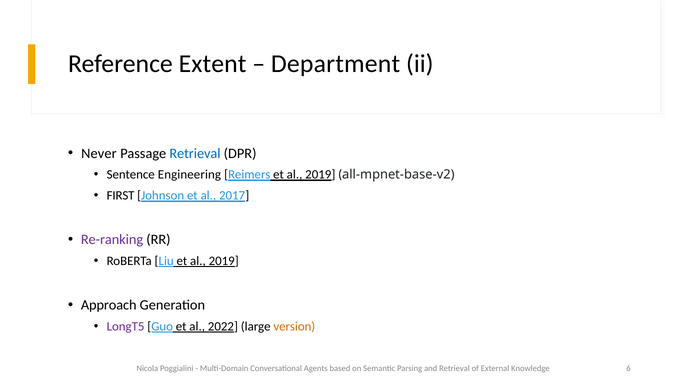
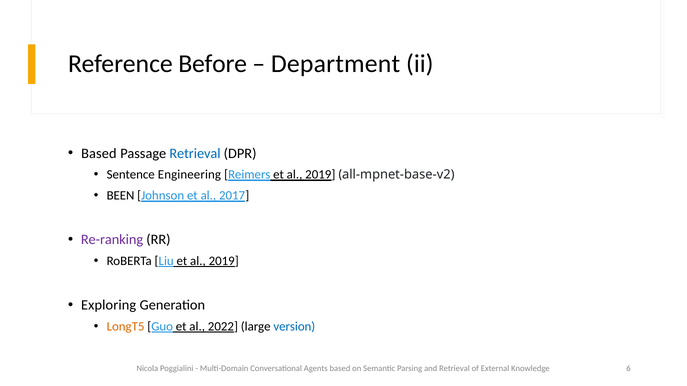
Extent: Extent -> Before (213, 64)
Never: Never -> Based (99, 154)
FIRST: FIRST -> BEEN (121, 196)
Approach: Approach -> Exploring (109, 305)
LongT5 colour: purple -> orange (126, 327)
version colour: orange -> blue (294, 327)
